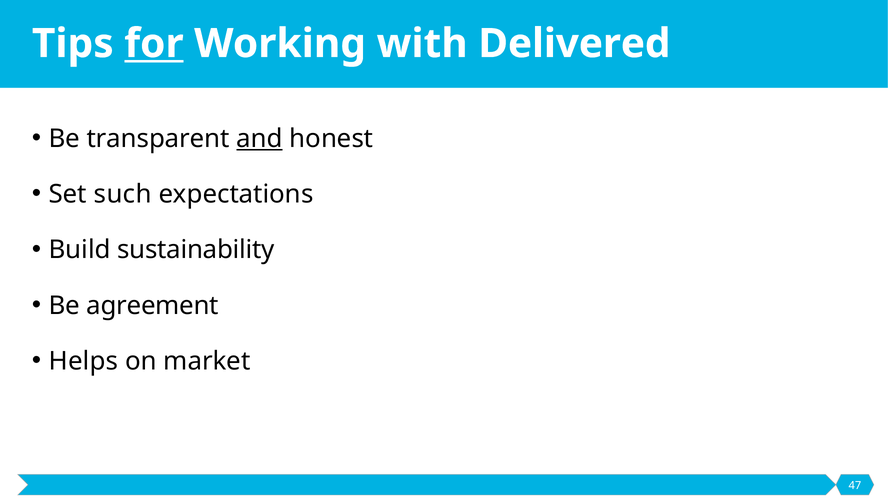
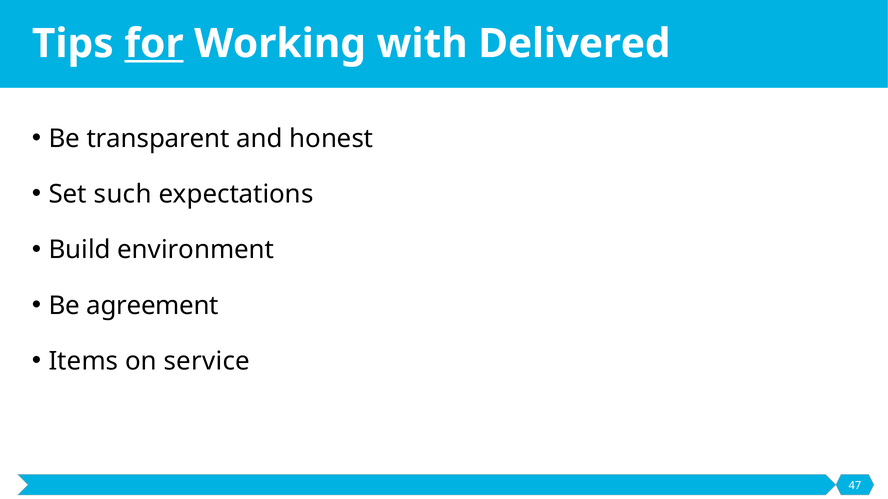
and underline: present -> none (259, 139)
sustainability: sustainability -> environment (196, 250)
Helps: Helps -> Items (83, 362)
market: market -> service (207, 362)
